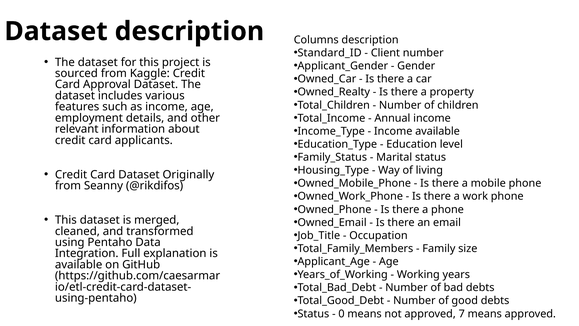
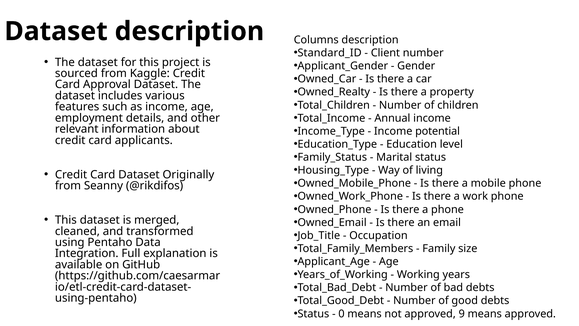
Income available: available -> potential (438, 131)
7: 7 -> 9 (462, 313)
